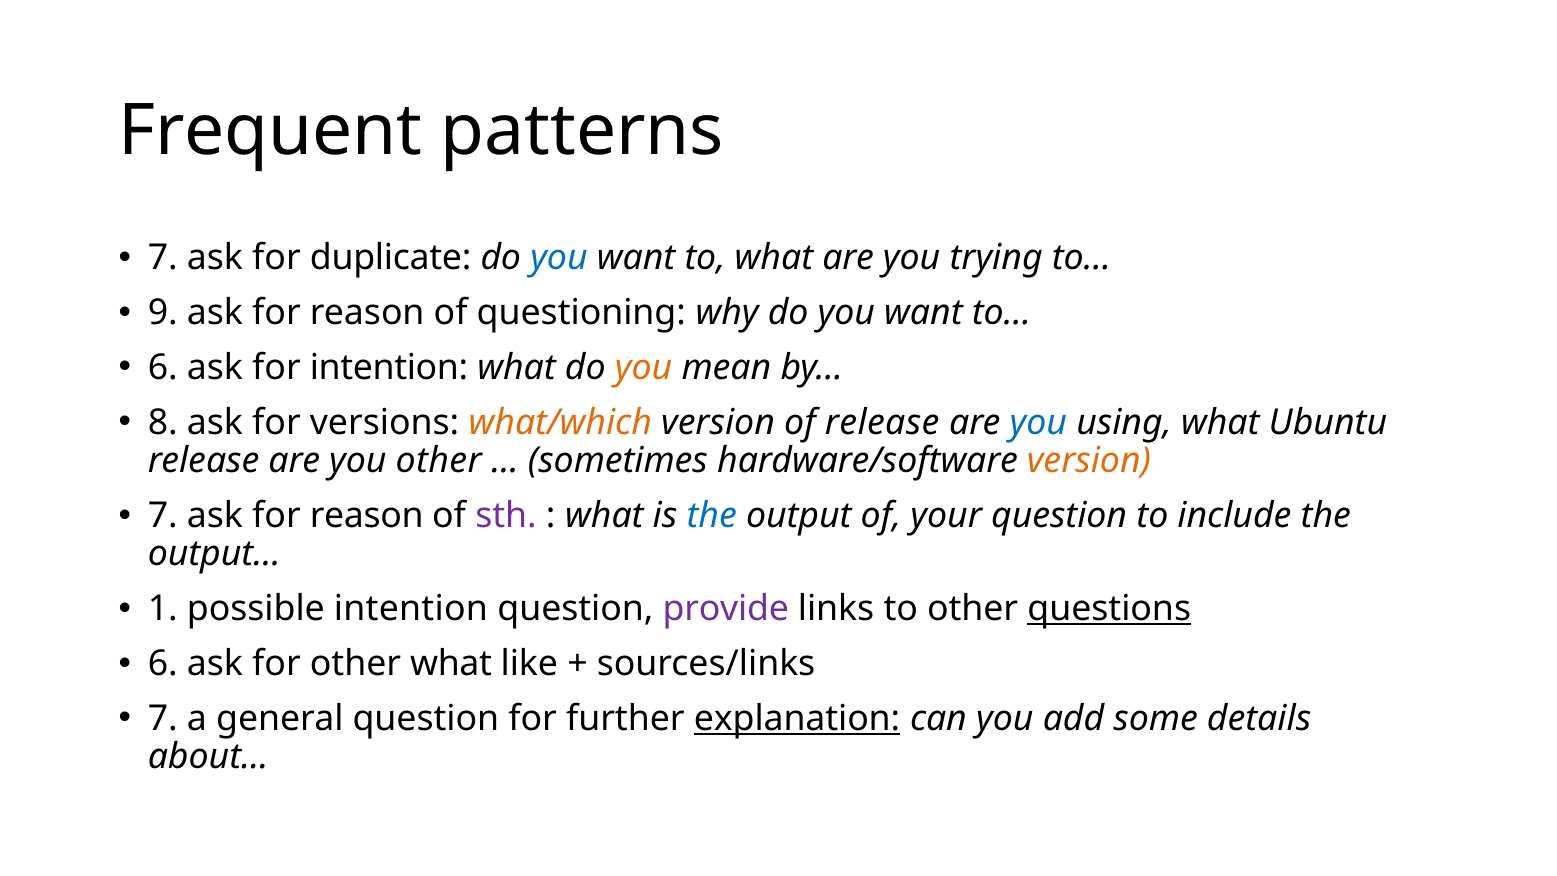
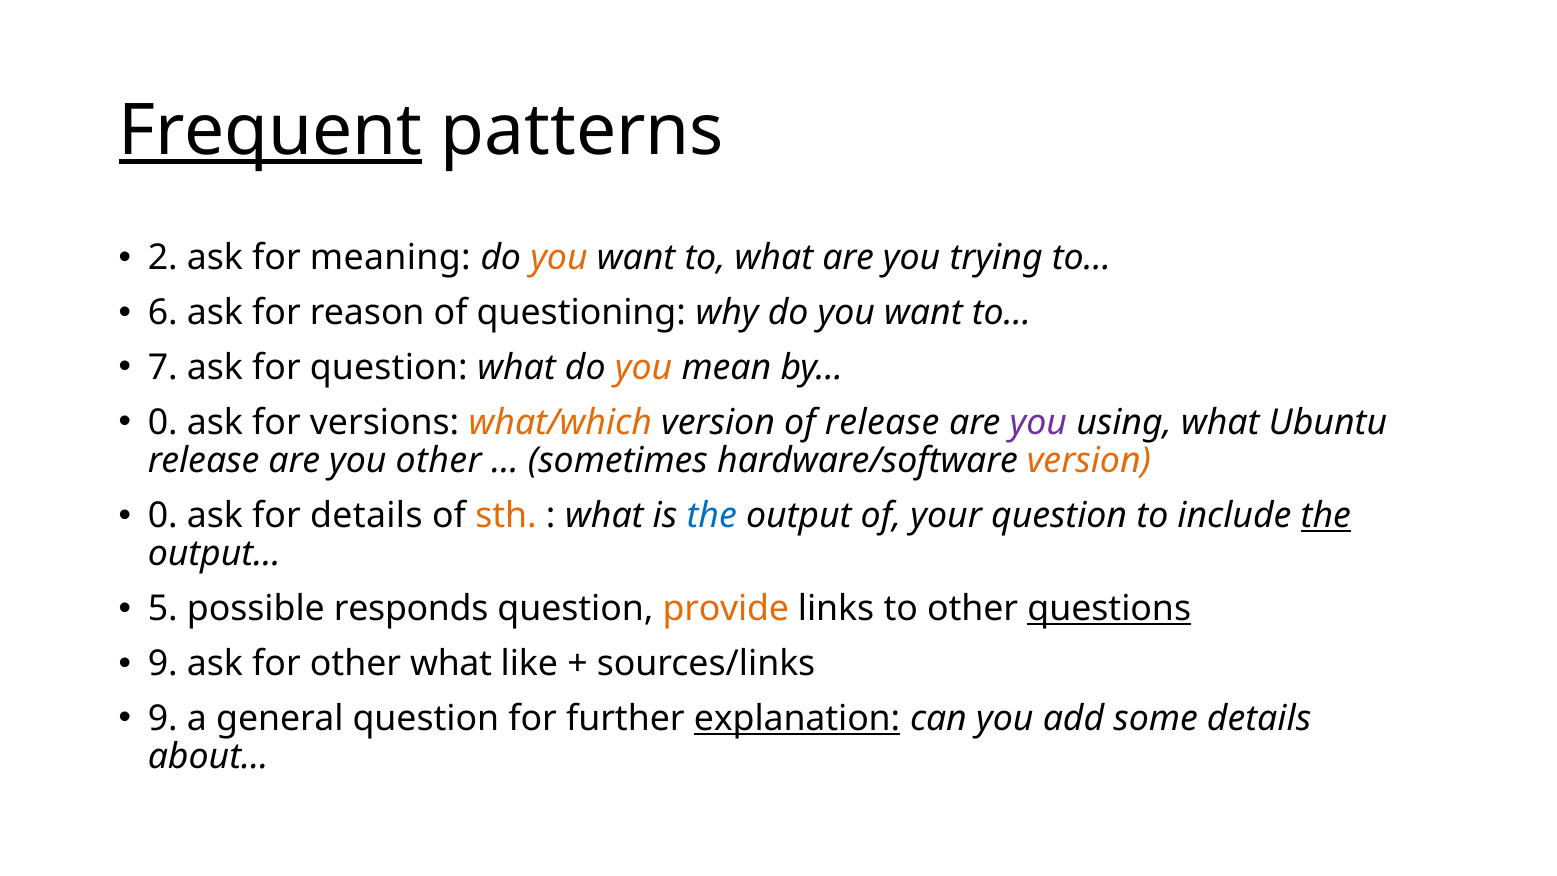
Frequent underline: none -> present (270, 131)
7: 7 -> 2 (163, 258)
duplicate: duplicate -> meaning (390, 258)
you colour: blue -> orange (559, 258)
9: 9 -> 6 (163, 313)
6: 6 -> 7 (163, 368)
for intention: intention -> question (389, 368)
8: 8 -> 0 (163, 422)
you colour: blue -> purple (1038, 422)
7: 7 -> 0 (163, 516)
reason: reason -> details (366, 516)
sth colour: purple -> orange (506, 516)
the underline: none -> present (1326, 516)
1: 1 -> 5 (163, 609)
possible intention: intention -> responds (411, 609)
provide colour: purple -> orange (726, 609)
6: 6 -> 9 (163, 664)
7: 7 -> 9 (163, 718)
